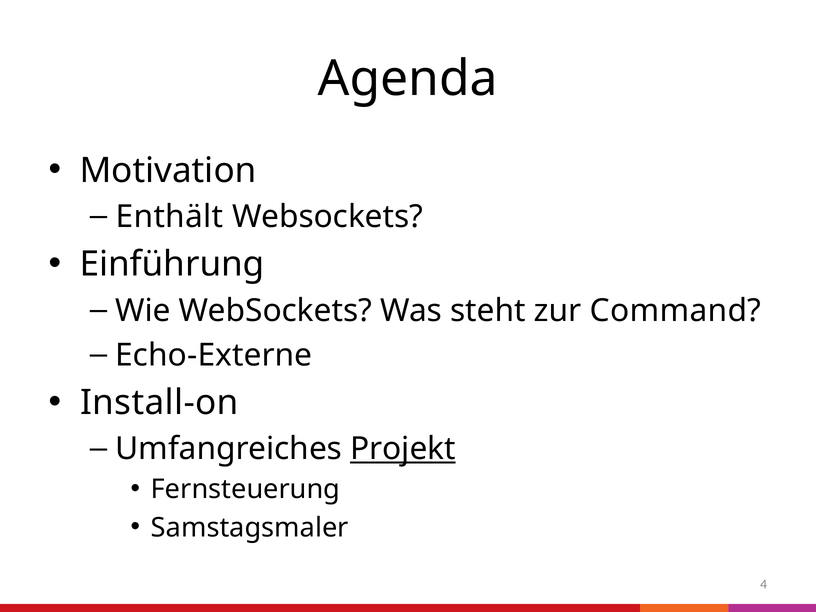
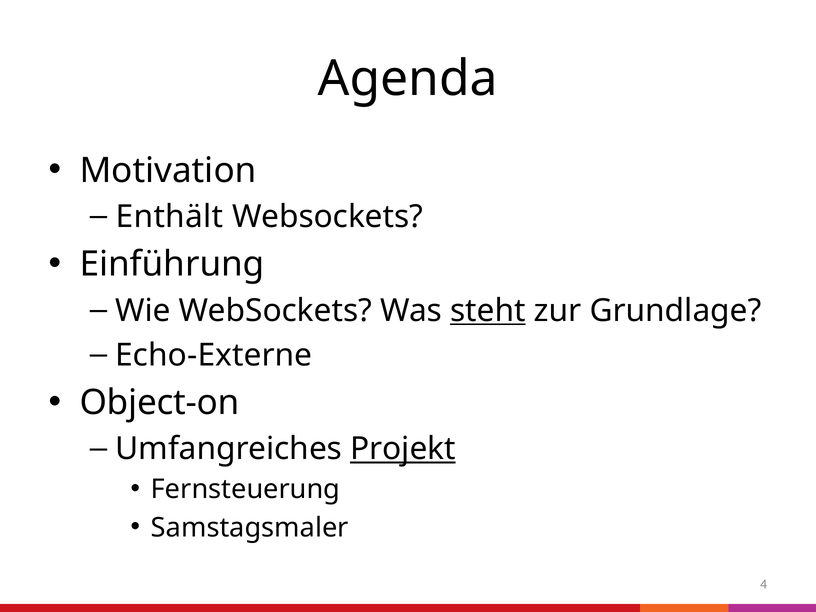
steht underline: none -> present (488, 311)
Command: Command -> Grundlage (676, 311)
Install-on: Install-on -> Object-on (160, 403)
